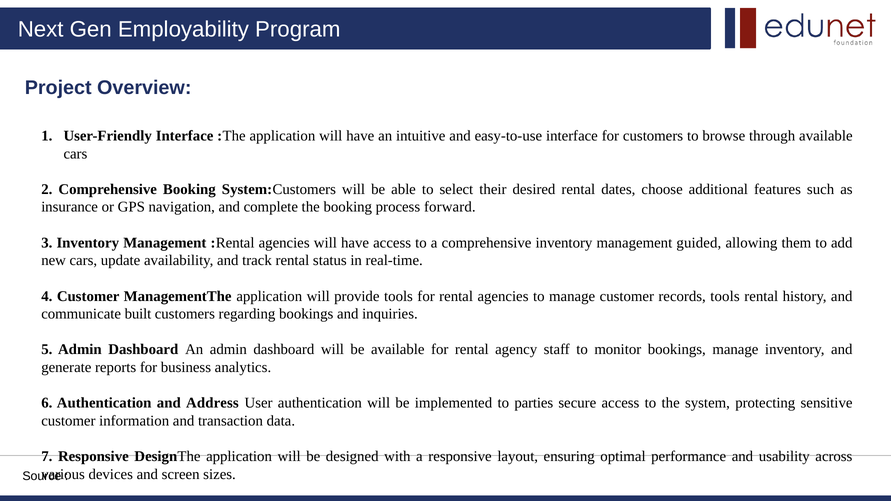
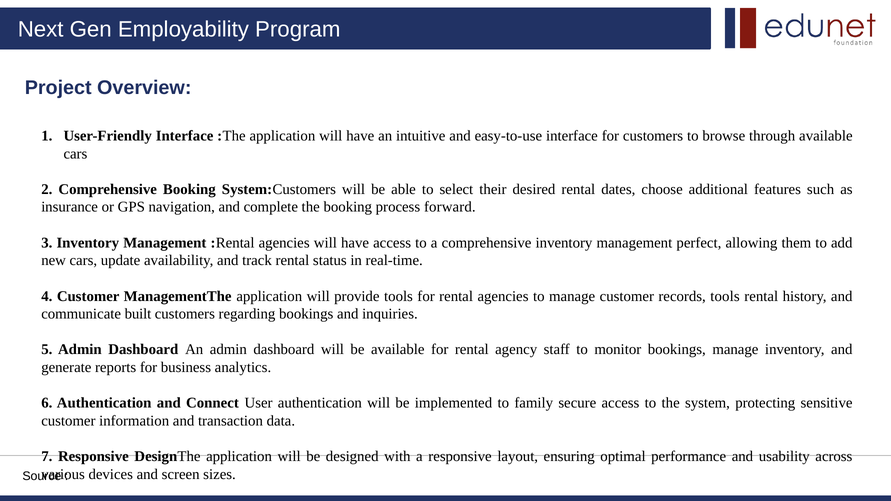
guided: guided -> perfect (699, 243)
Address: Address -> Connect (212, 403)
parties: parties -> family (534, 403)
